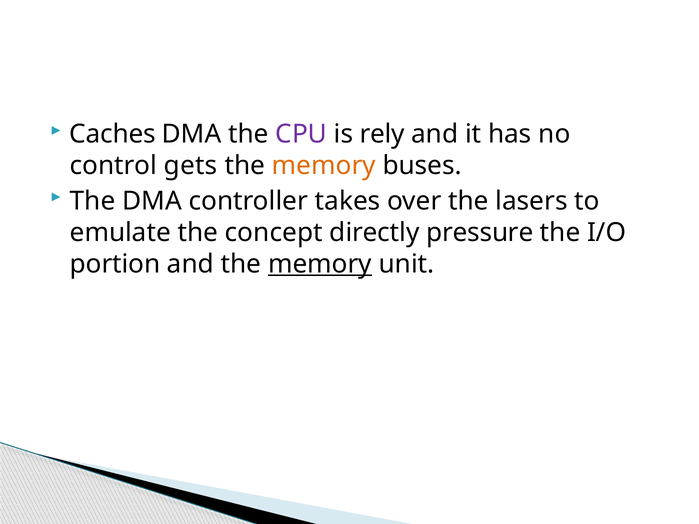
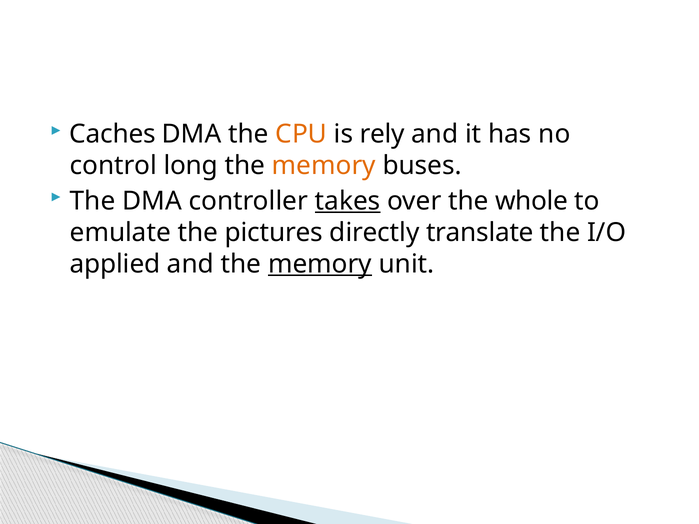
CPU colour: purple -> orange (301, 134)
gets: gets -> long (191, 166)
takes underline: none -> present (348, 201)
lasers: lasers -> whole (532, 201)
concept: concept -> pictures (274, 233)
pressure: pressure -> translate (480, 233)
portion: portion -> applied (115, 264)
